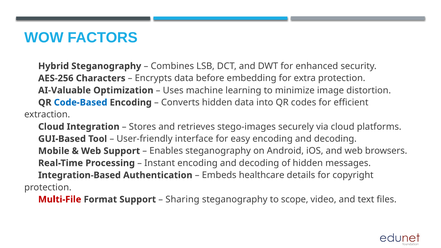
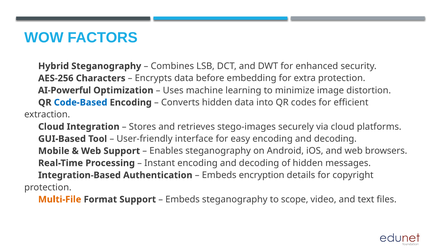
AI-Valuable: AI-Valuable -> AI-Powerful (65, 90)
healthcare: healthcare -> encryption (262, 175)
Multi-File colour: red -> orange (60, 199)
Sharing: Sharing -> Embeds (183, 199)
